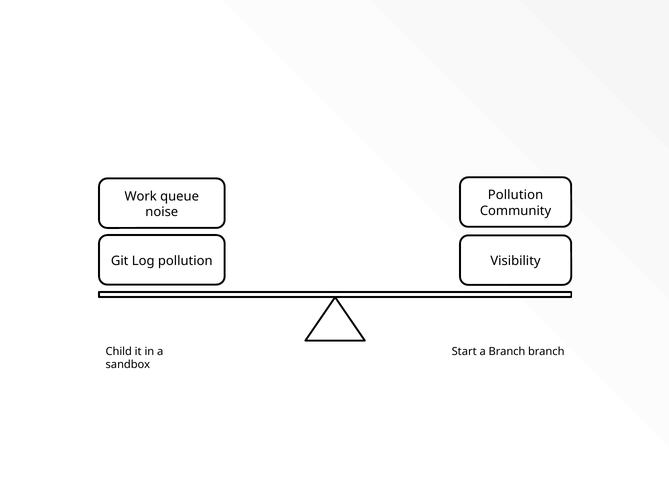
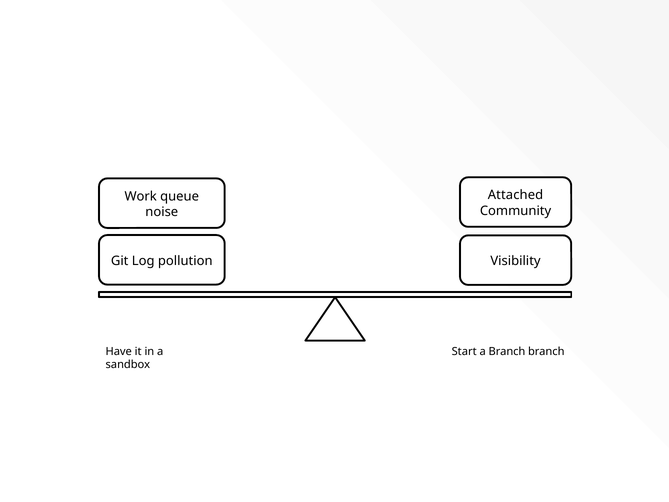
Pollution: Pollution -> Attached (516, 195)
Child: Child -> Have (119, 351)
